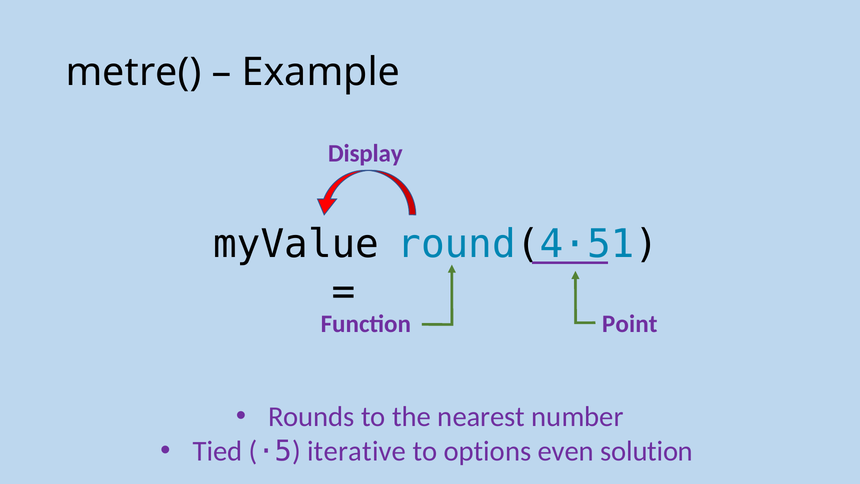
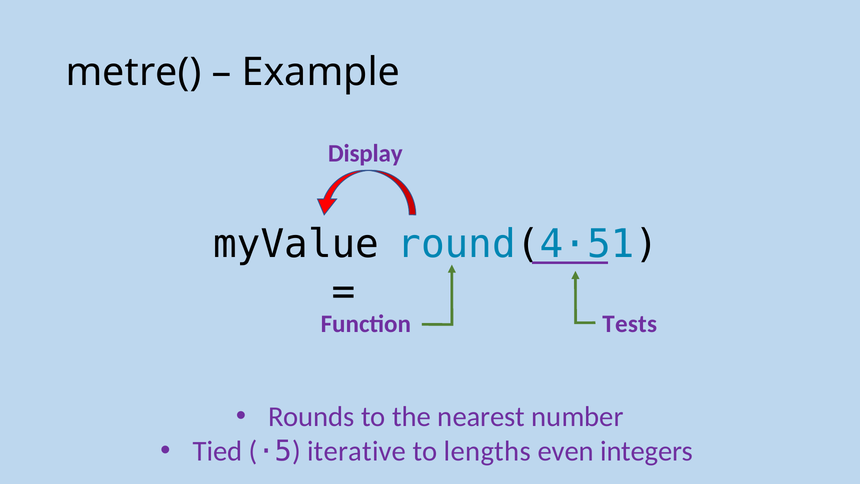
Point: Point -> Tests (630, 324)
options: options -> lengths (487, 451)
solution: solution -> integers (647, 451)
